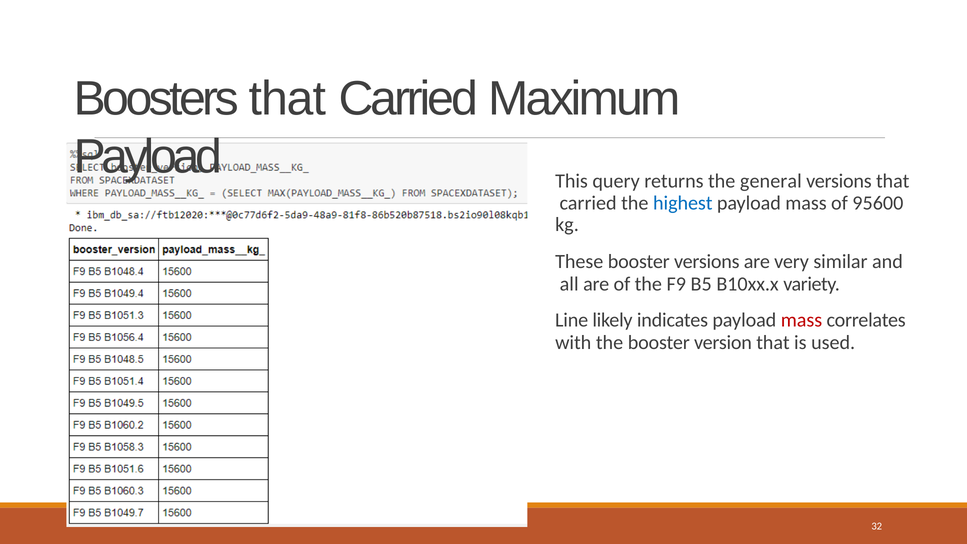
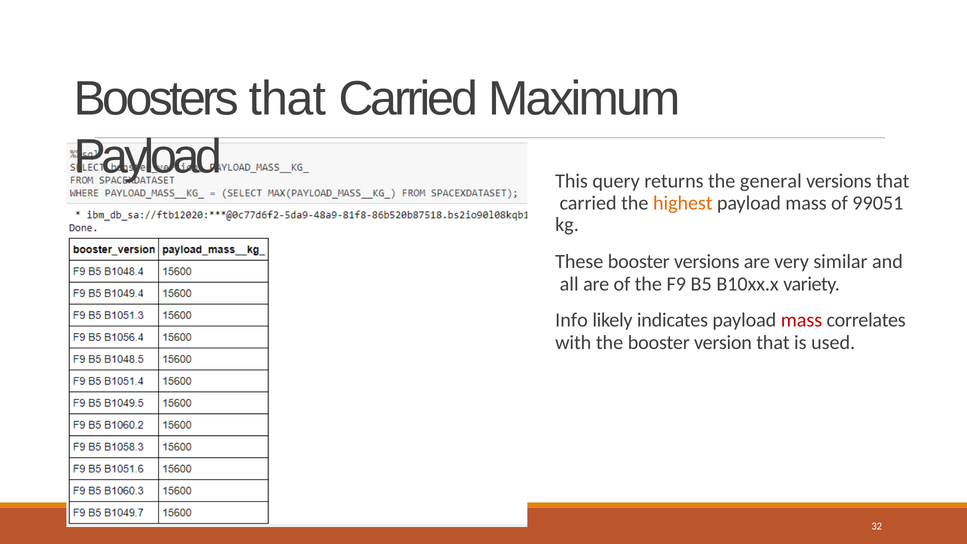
highest colour: blue -> orange (683, 203)
95600: 95600 -> 99051 (878, 203)
Line: Line -> Info (571, 320)
